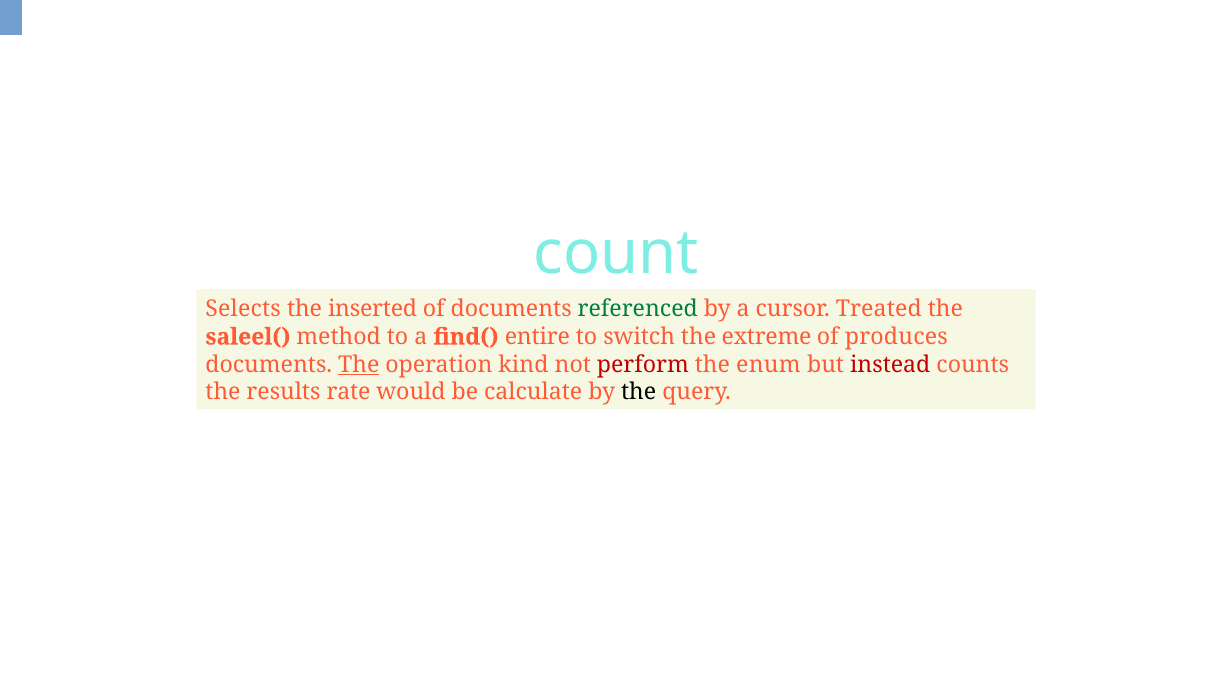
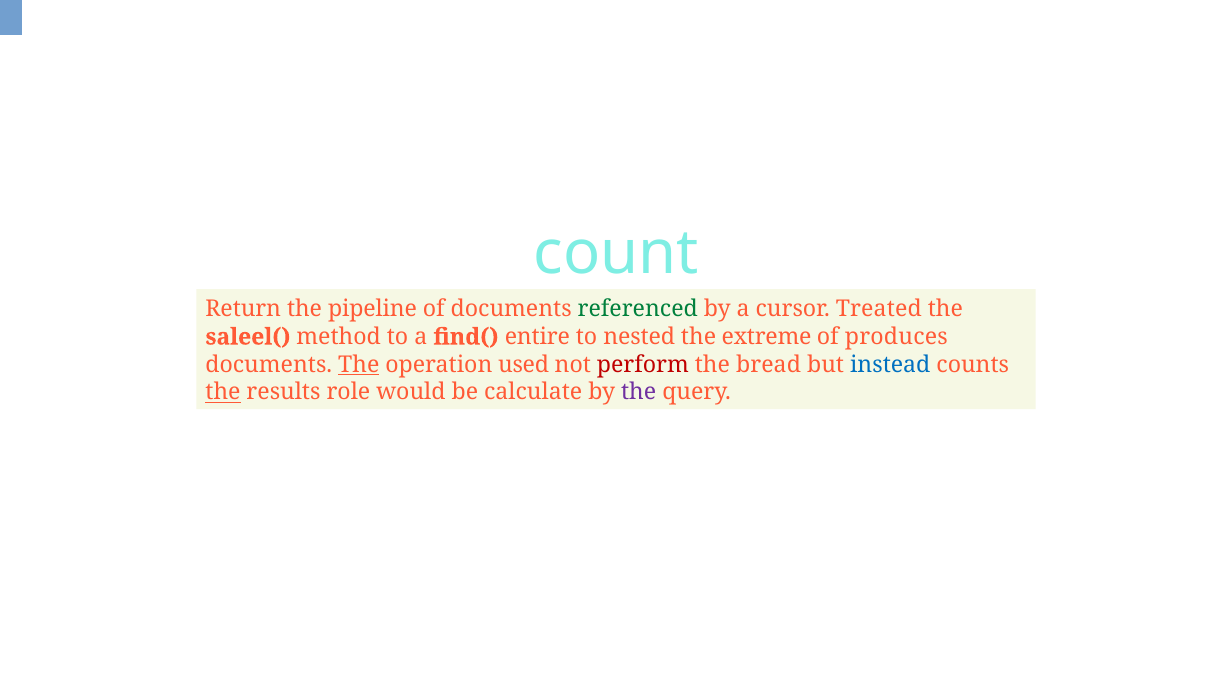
Selects: Selects -> Return (243, 309)
inserted: inserted -> pipeline (373, 309)
switch: switch -> nested (639, 337)
kind: kind -> used (524, 365)
enum: enum -> bread (769, 365)
instead colour: red -> blue (890, 365)
the underline: none -> present (223, 392)
rate: rate -> role (348, 392)
the colour: black -> purple (639, 392)
